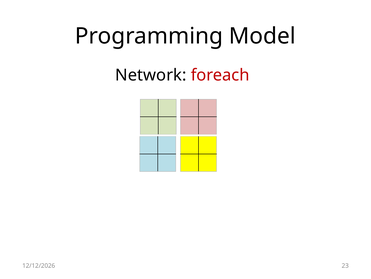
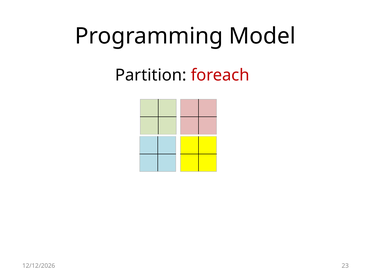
Network: Network -> Partition (151, 75)
